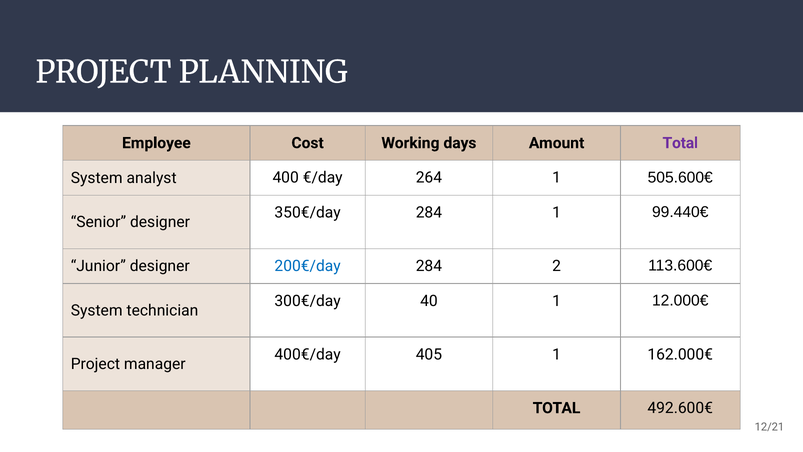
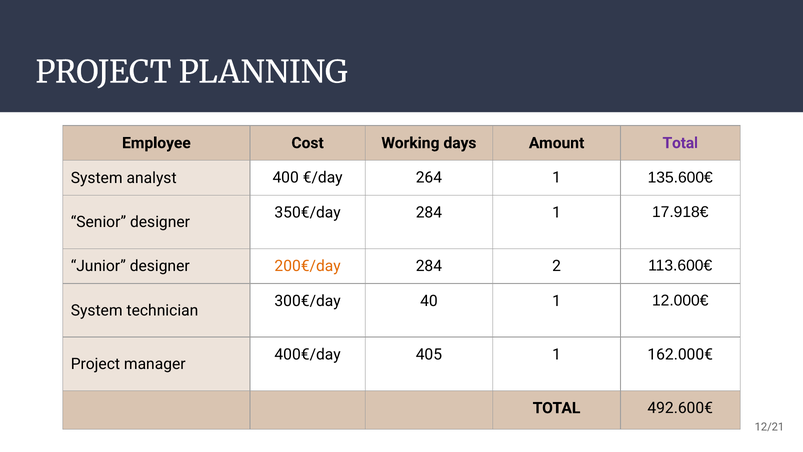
505.600€: 505.600€ -> 135.600€ (680, 177)
99.440€: 99.440€ -> 17.918€ (680, 212)
200€/day colour: blue -> orange (308, 266)
